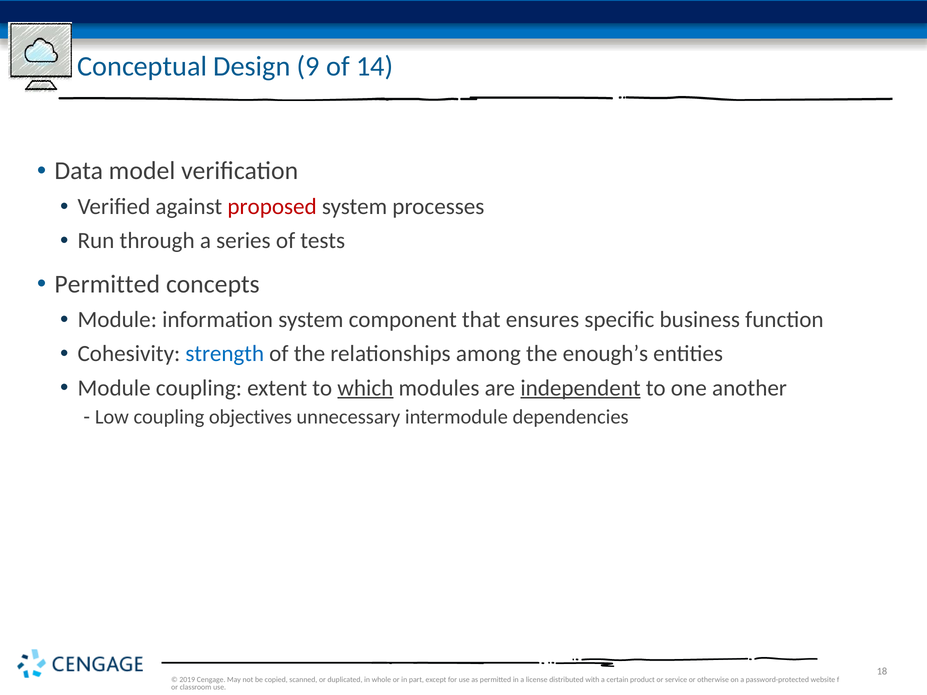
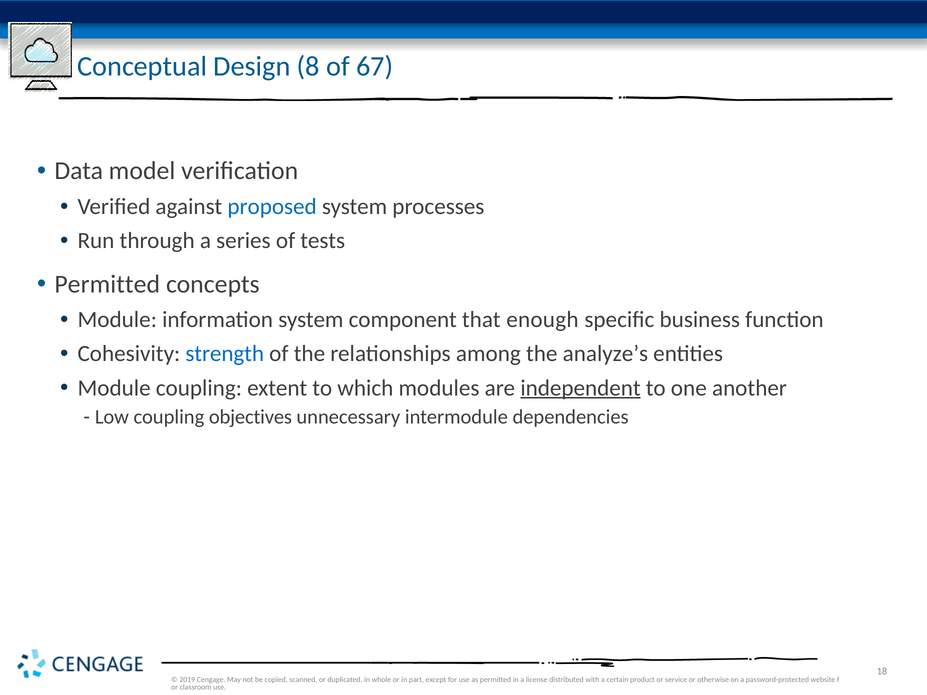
9: 9 -> 8 (308, 66)
14: 14 -> 67 (375, 66)
proposed colour: red -> blue (272, 207)
ensures: ensures -> enough (542, 320)
enough’s: enough’s -> analyze’s (605, 354)
which underline: present -> none (365, 388)
